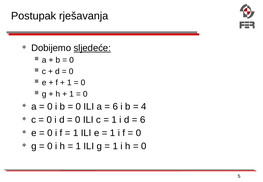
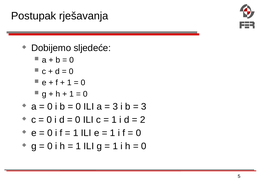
sljedeće underline: present -> none (92, 48)
6: 6 -> 3 (115, 107)
4: 4 -> 3 (144, 107)
6: 6 -> 2 (143, 120)
